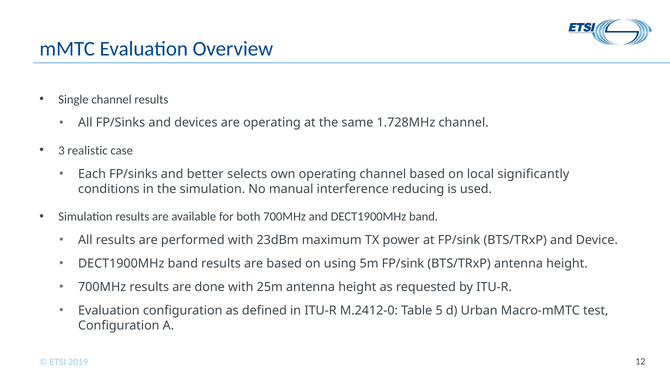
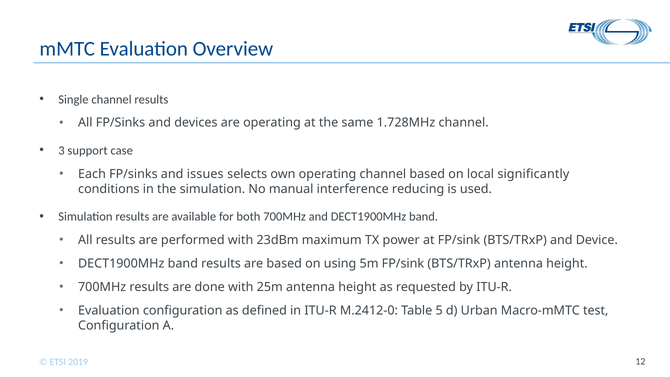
realistic: realistic -> support (88, 150)
better: better -> issues (205, 174)
